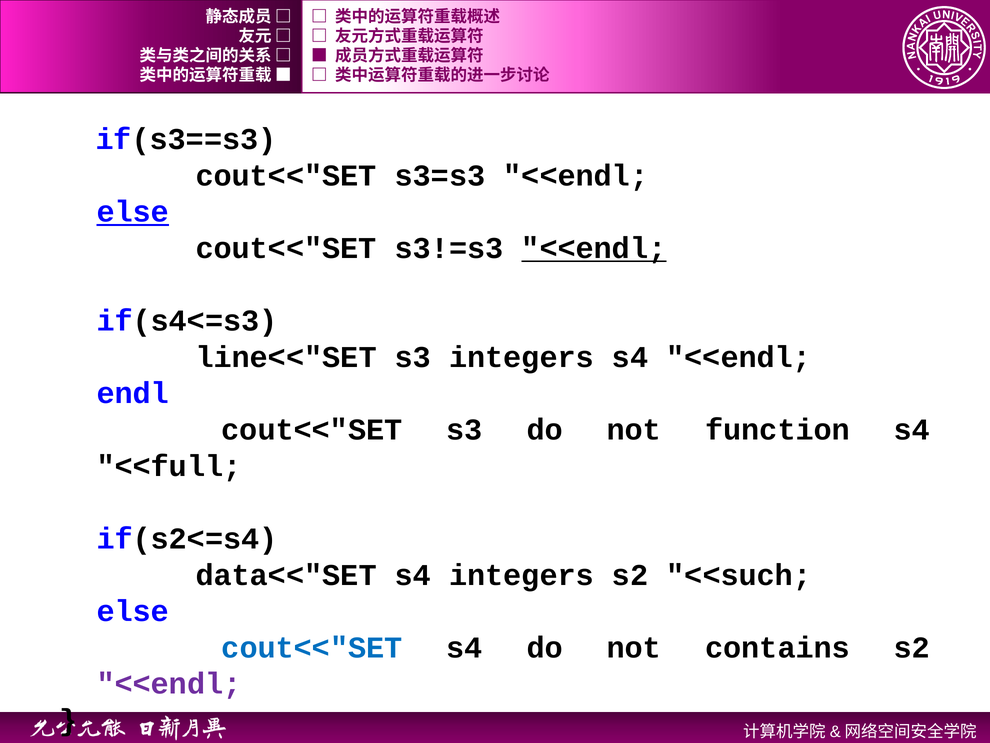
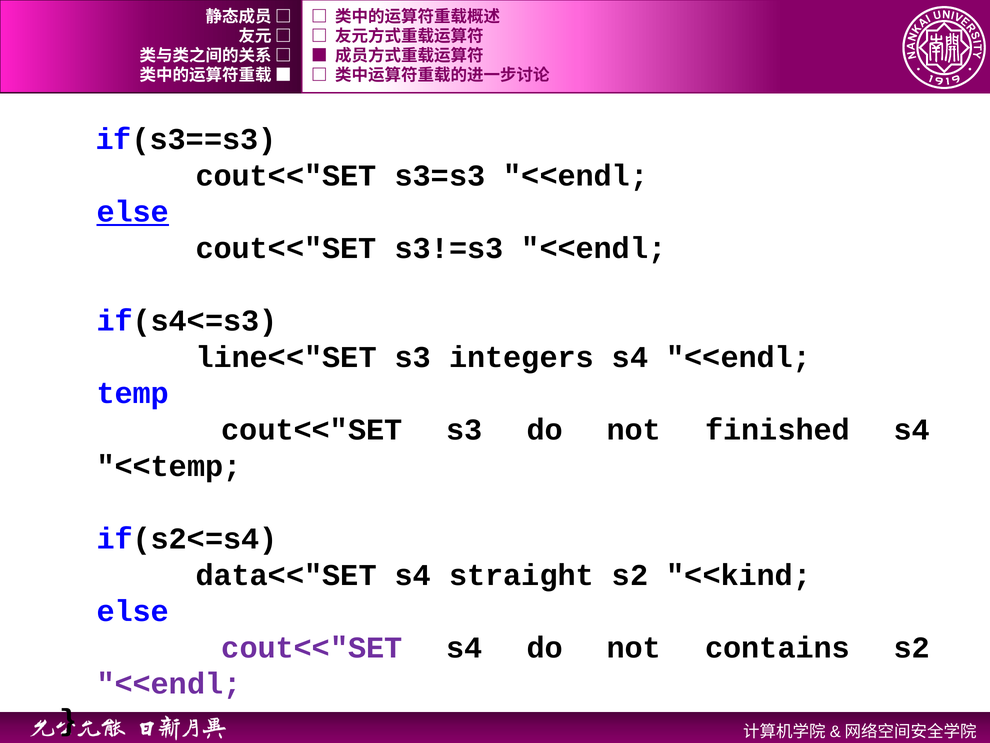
<<endl underline: present -> none (594, 248)
endl: endl -> temp (133, 393)
function: function -> finished (778, 429)
<<full: <<full -> <<temp (169, 466)
s4 integers: integers -> straight (521, 575)
<<such: <<such -> <<kind (739, 575)
cout<<"SET colour: blue -> purple (312, 647)
